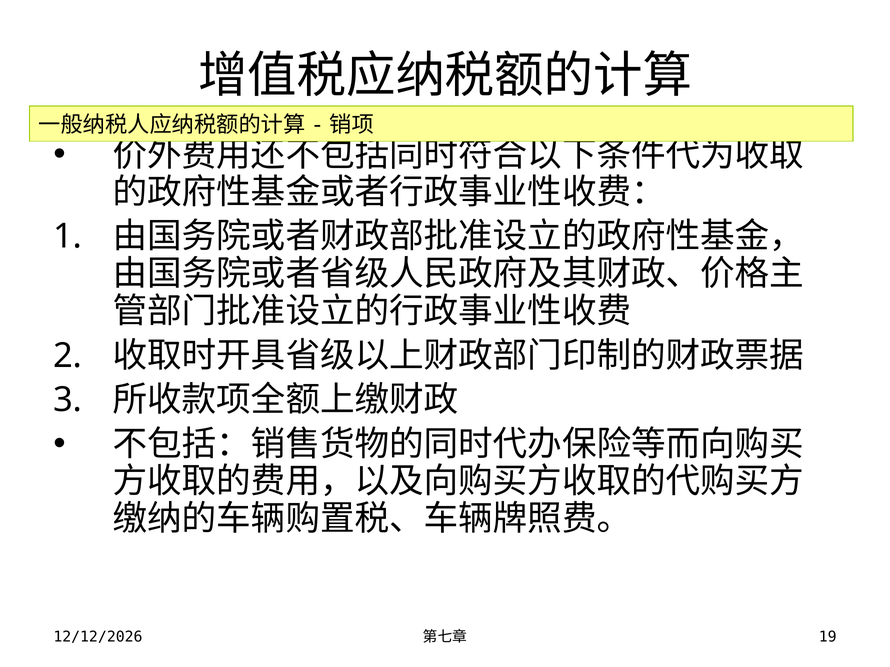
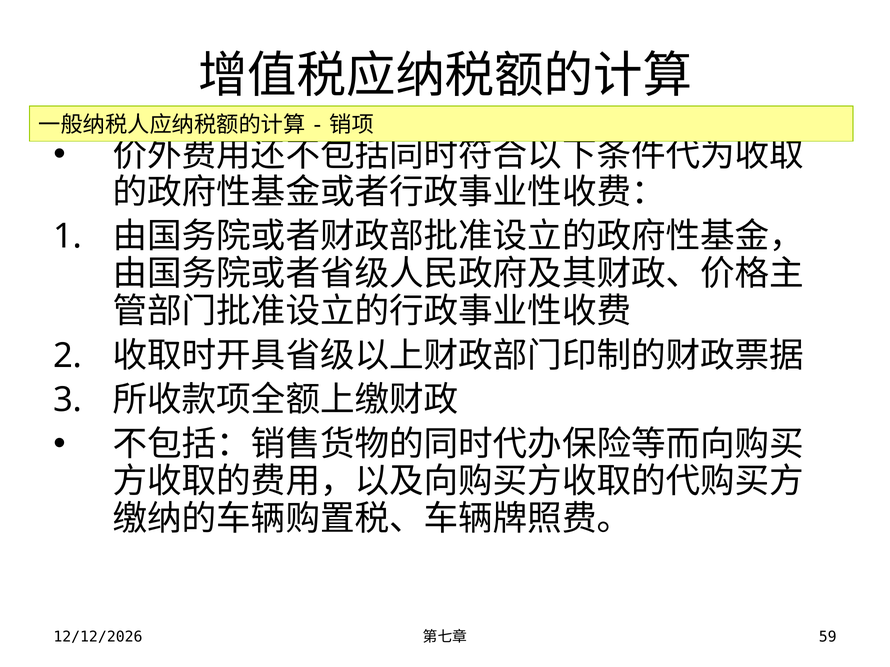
19: 19 -> 59 (828, 637)
